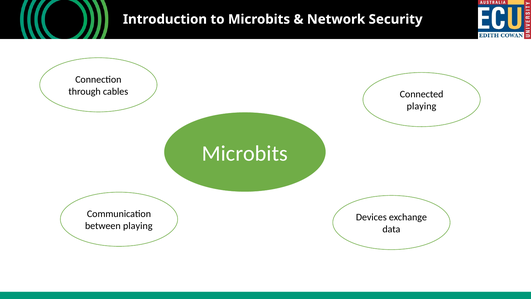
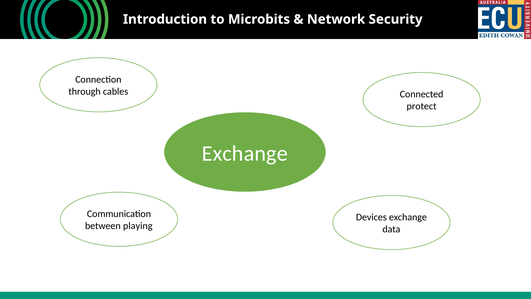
playing: playing -> protect (422, 106)
Microbits: Microbits -> Exchange (245, 153)
